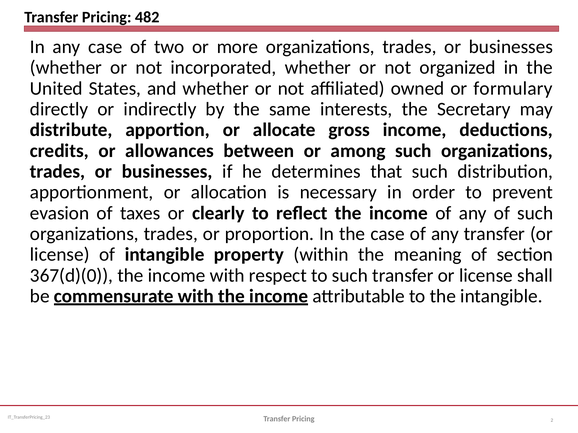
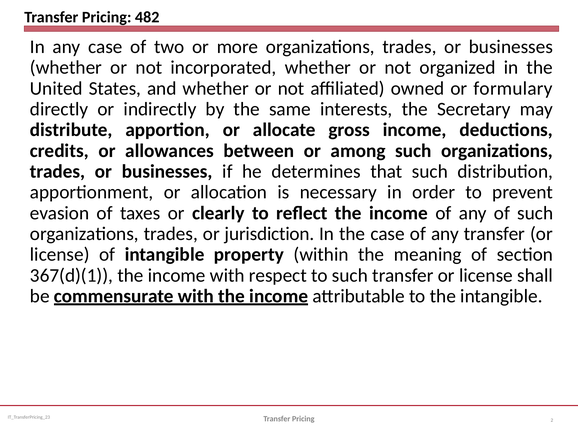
proportion: proportion -> jurisdiction (270, 234)
367(d)(0: 367(d)(0 -> 367(d)(1 (72, 276)
